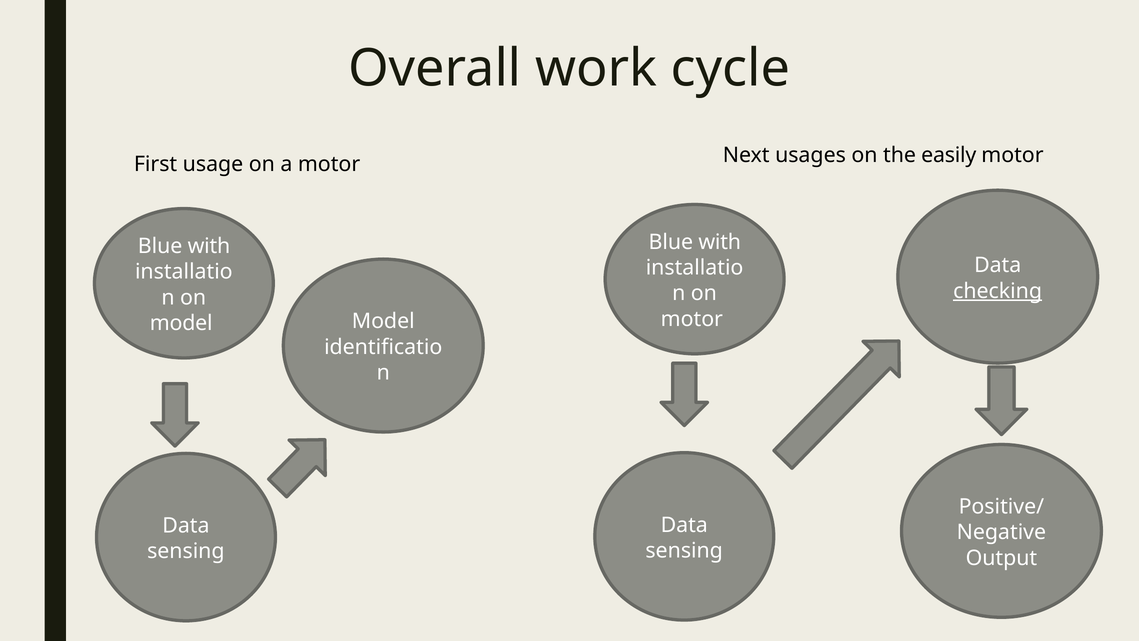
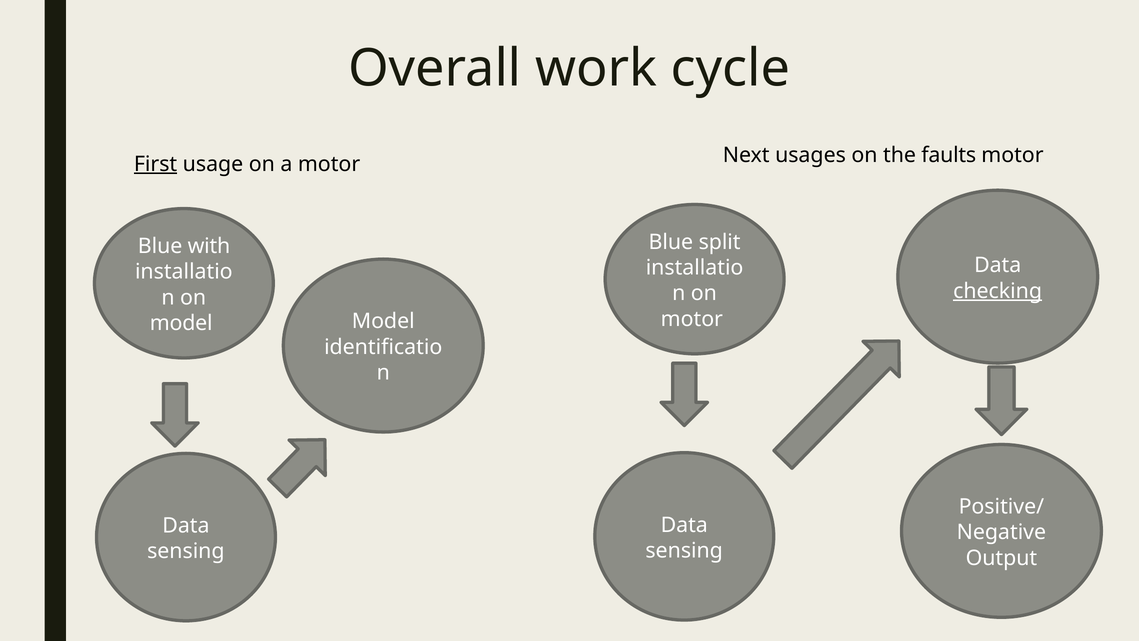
First underline: none -> present (156, 164)
easily: easily -> faults (949, 155)
with: with -> split (720, 242)
